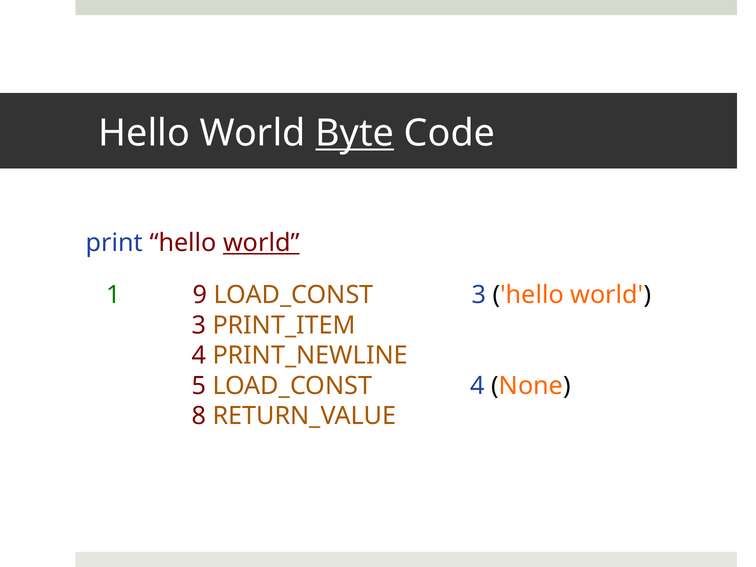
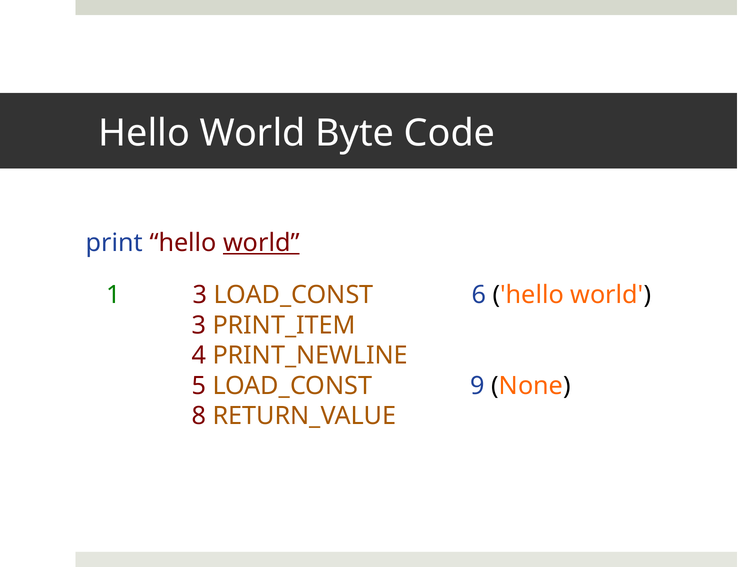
Byte underline: present -> none (355, 133)
1 9: 9 -> 3 (200, 295)
LOAD_CONST 3: 3 -> 6 (479, 295)
LOAD_CONST 4: 4 -> 9 (478, 386)
